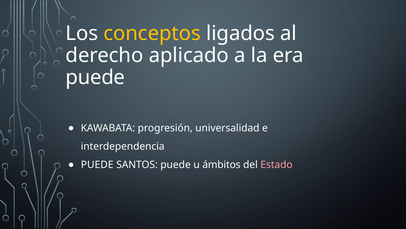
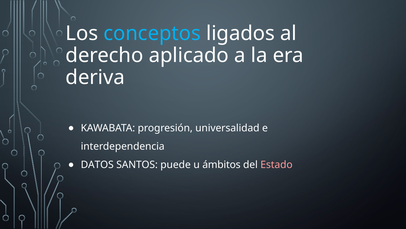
conceptos colour: yellow -> light blue (152, 33)
puede: puede -> deriva (95, 77)
PUEDE: PUEDE -> DATOS (97, 164)
